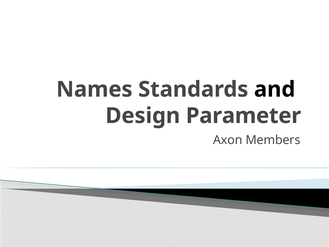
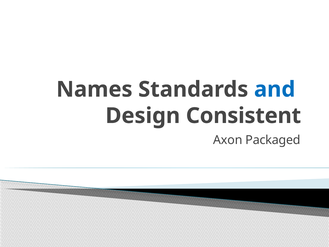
and colour: black -> blue (275, 89)
Parameter: Parameter -> Consistent (243, 116)
Members: Members -> Packaged (273, 140)
